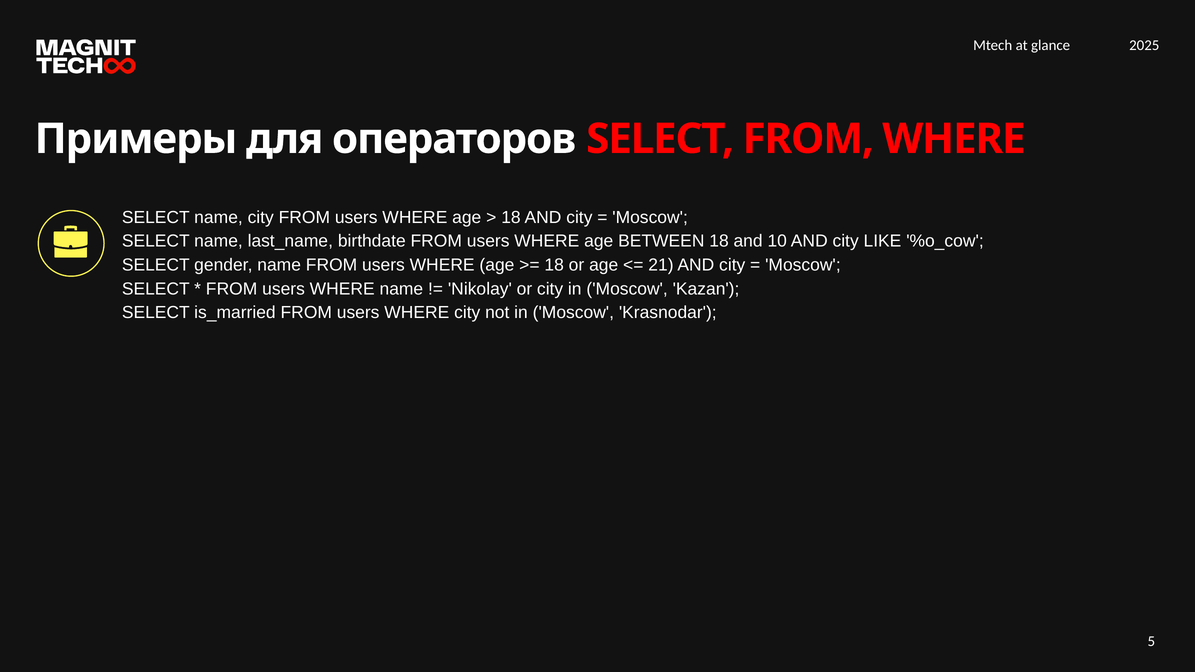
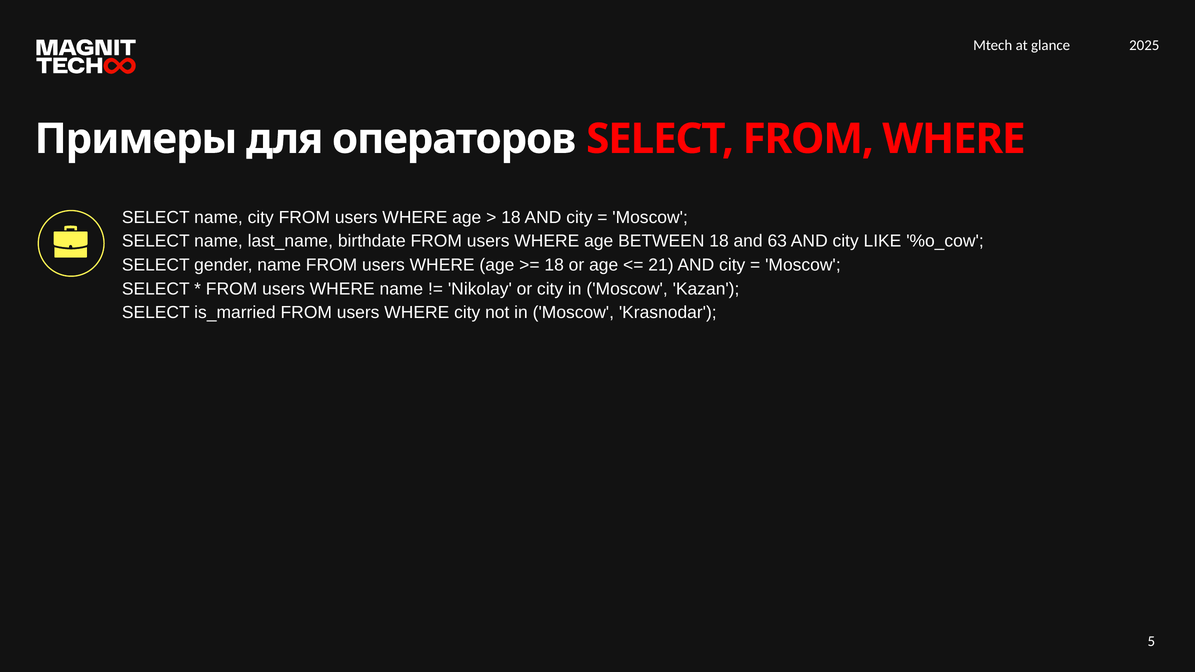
10: 10 -> 63 (777, 241)
